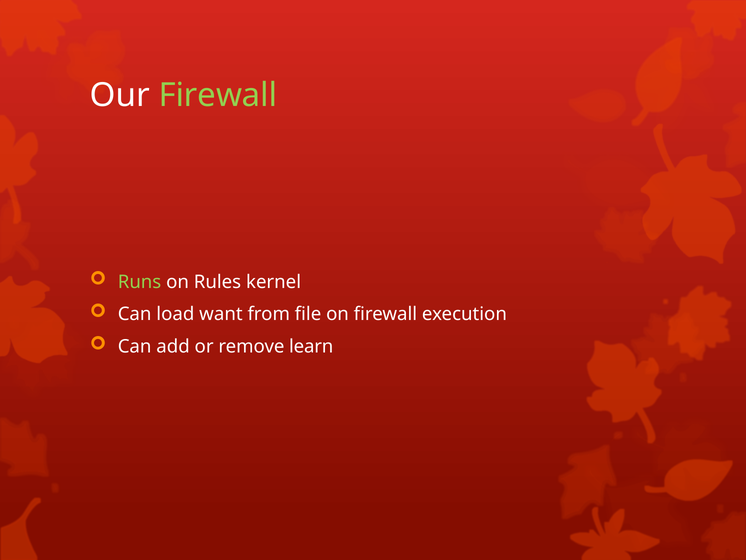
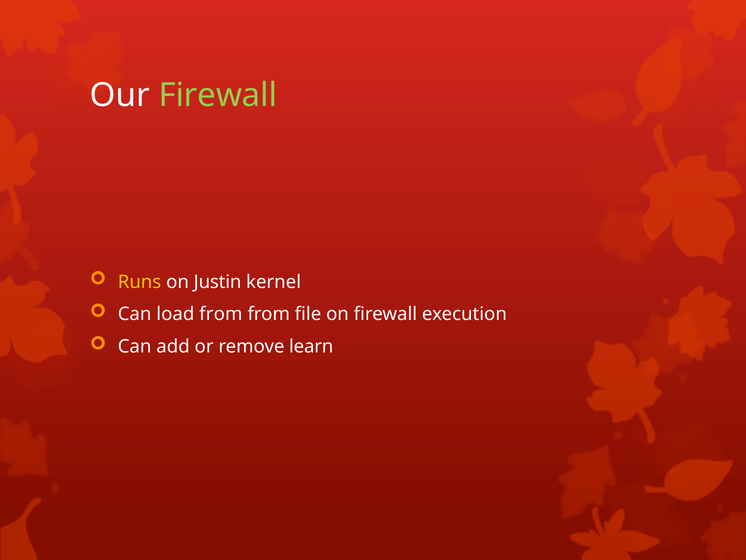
Runs colour: light green -> yellow (140, 282)
Rules: Rules -> Justin (218, 282)
load want: want -> from (221, 314)
